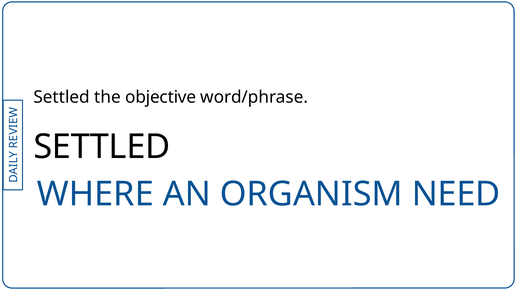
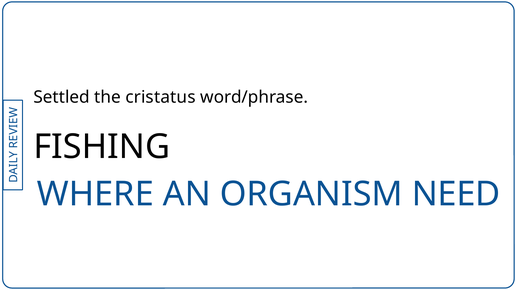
objective: objective -> cristatus (161, 97)
SETTLED: SETTLED -> FISHING (102, 147)
